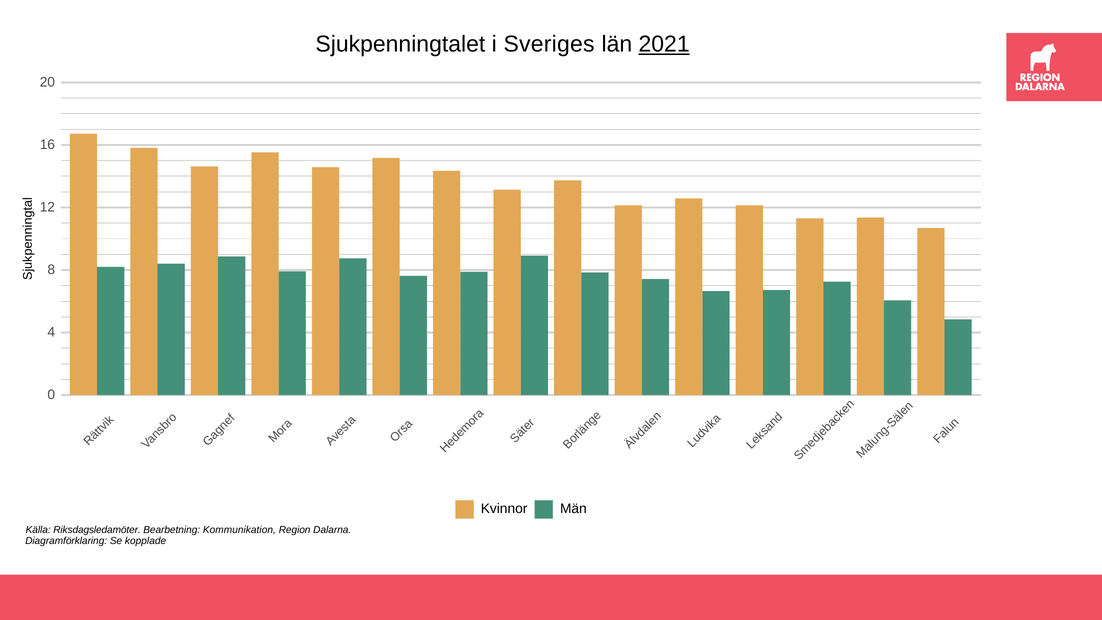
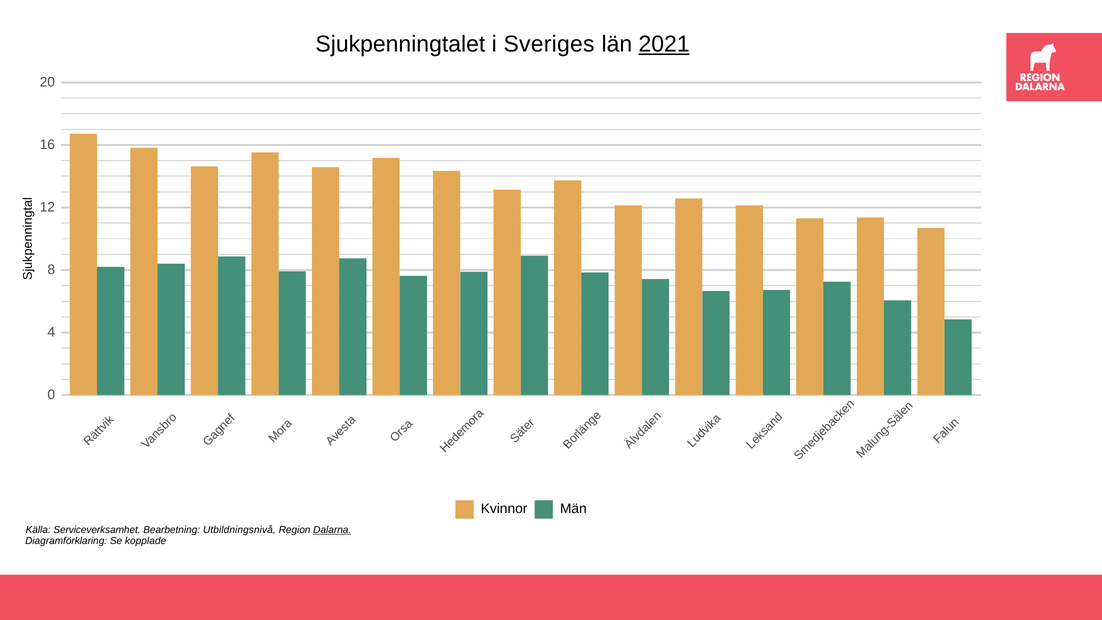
Riksdagsledamöter: Riksdagsledamöter -> Serviceverksamhet (97, 530)
Kommunikation: Kommunikation -> Utbildningsnivå (239, 530)
Dalarna underline: none -> present (332, 530)
